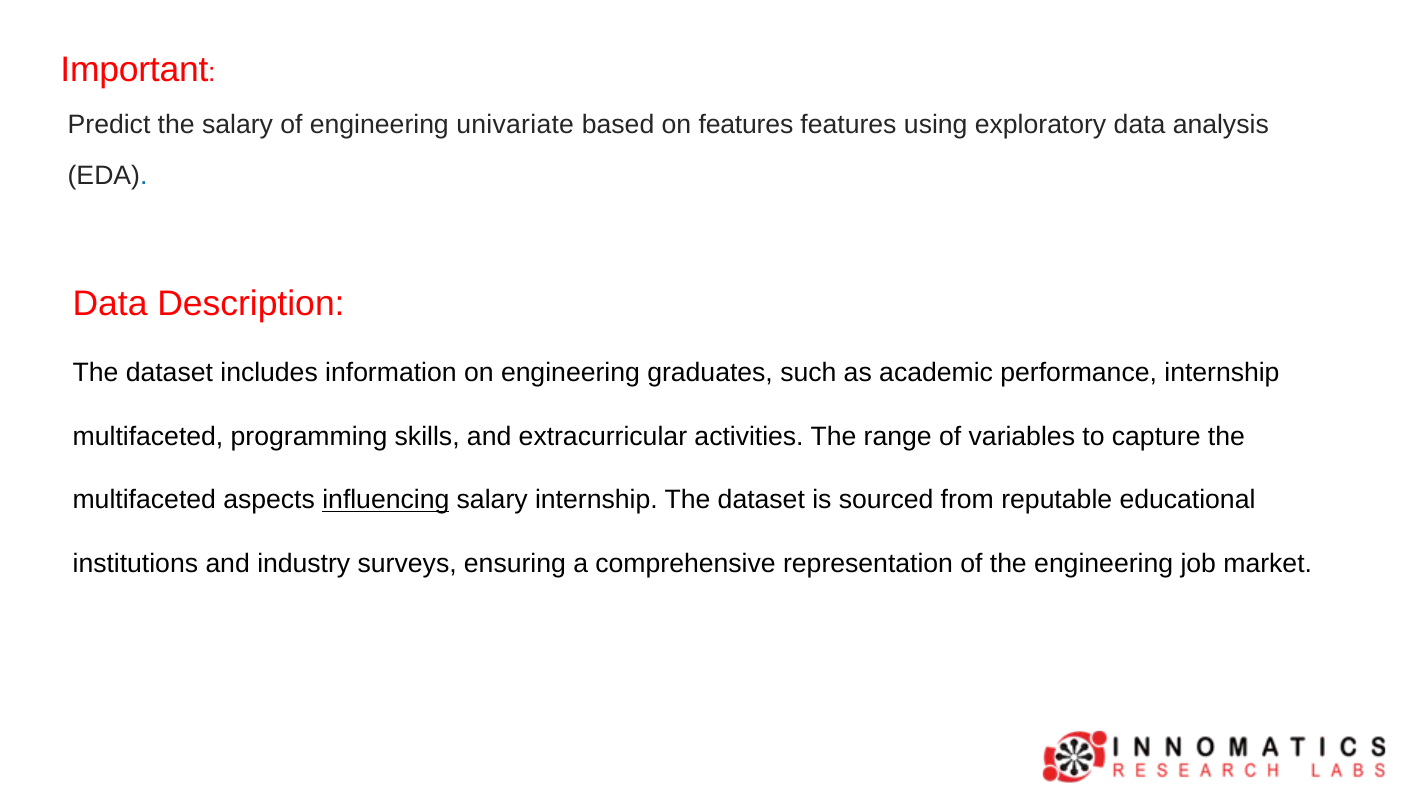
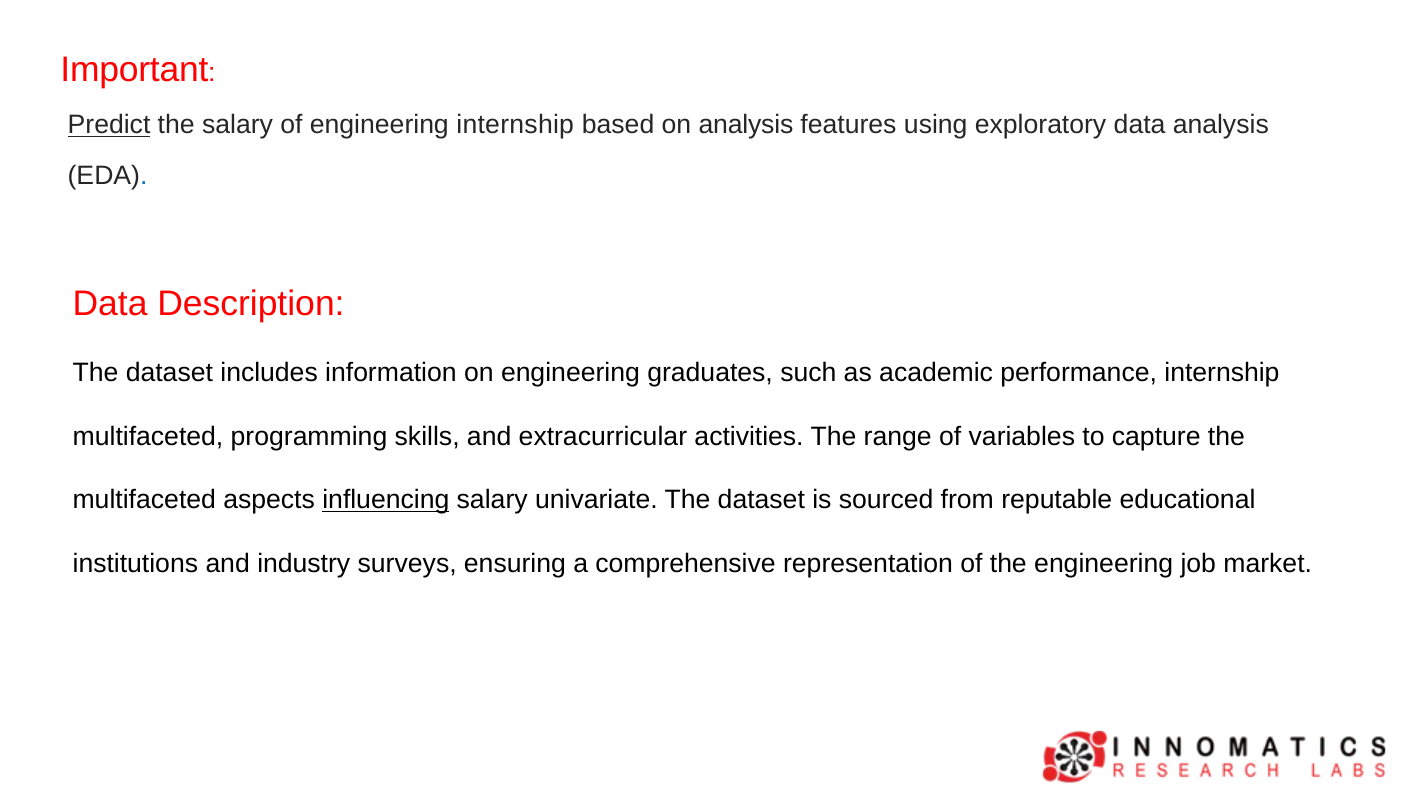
Predict underline: none -> present (109, 125)
engineering univariate: univariate -> internship (515, 125)
on features: features -> analysis (746, 125)
salary internship: internship -> univariate (596, 500)
